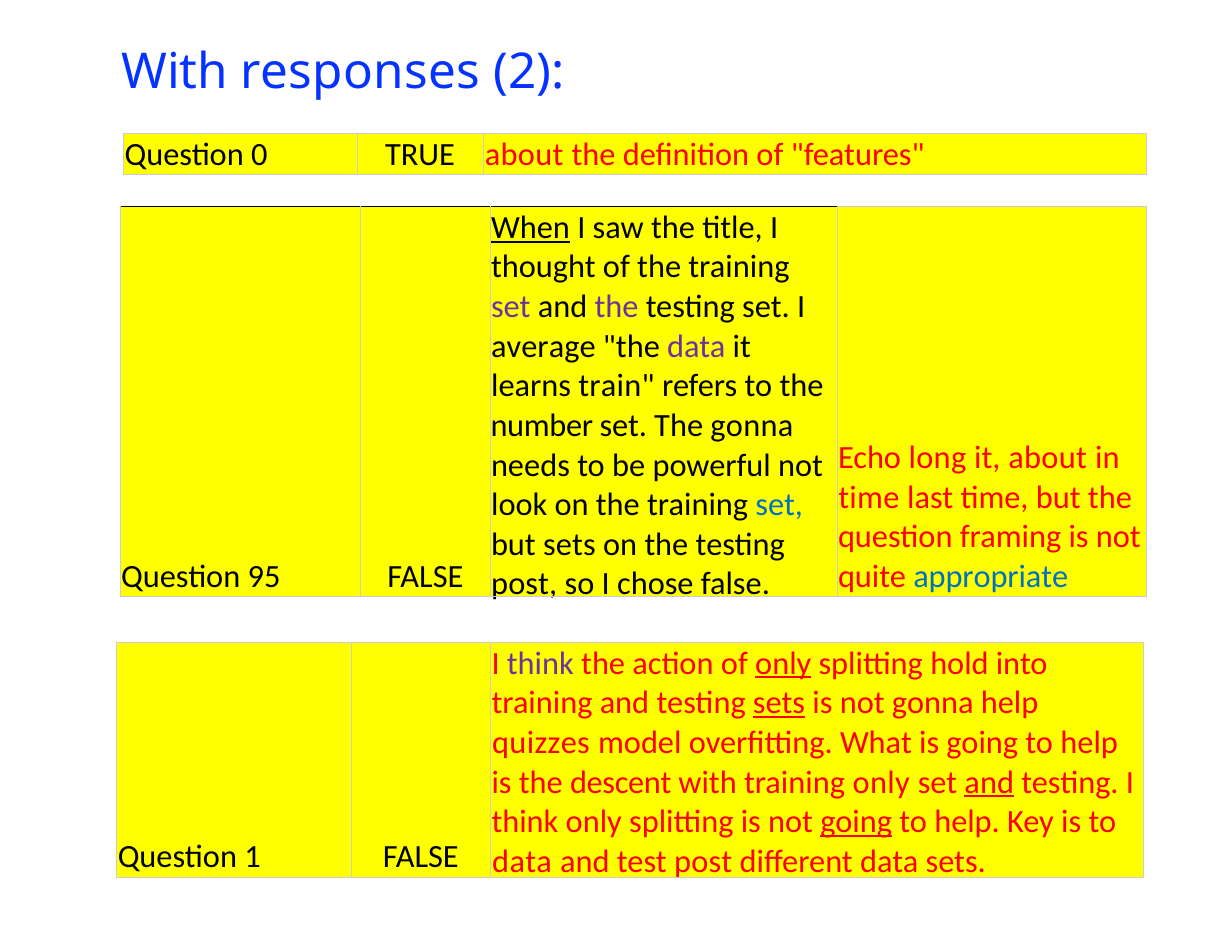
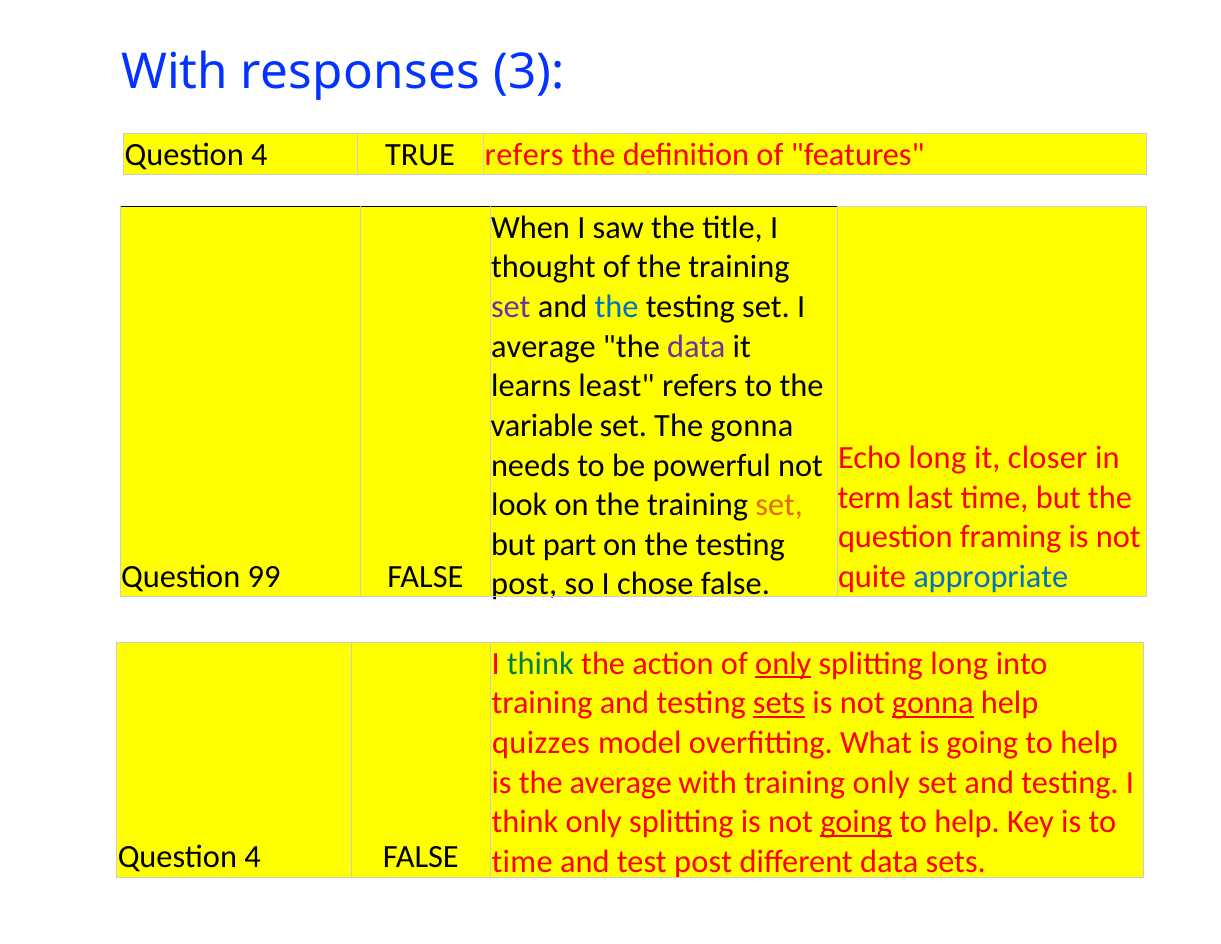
2: 2 -> 3 (529, 72)
0: 0 -> 4 (259, 155)
TRUE about: about -> refers (524, 155)
When underline: present -> none (531, 228)
the colour: purple -> blue (617, 307)
train: train -> least (616, 386)
number: number -> variable (542, 426)
it about: about -> closer (1048, 458)
time: time -> term (869, 497)
set colour: blue -> orange (779, 505)
but sets: sets -> part (570, 544)
95: 95 -> 99 (264, 577)
think colour: purple -> green (540, 663)
splitting hold: hold -> long (959, 663)
gonna underline: none -> present (933, 703)
the descent: descent -> average (621, 782)
and underline: present -> none (989, 782)
1: 1 -> 4 (253, 857)
data: data -> time (522, 861)
